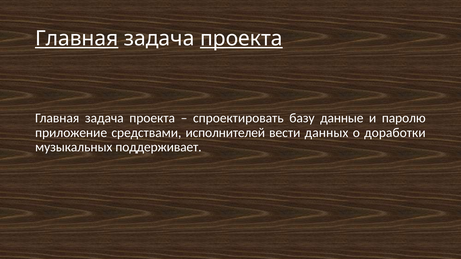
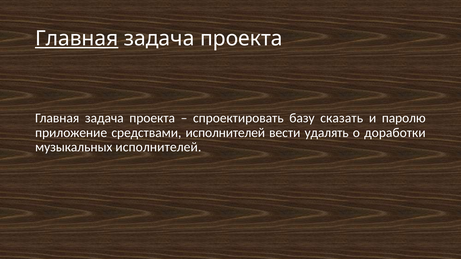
проекта underline: present -> none (241, 39)
данные: данные -> сказать (342, 118)
данных: данных -> удалять (327, 133)
музыкальных поддерживает: поддерживает -> исполнителей (158, 147)
